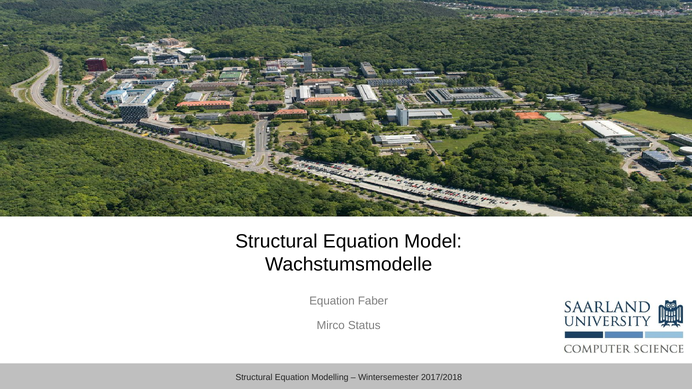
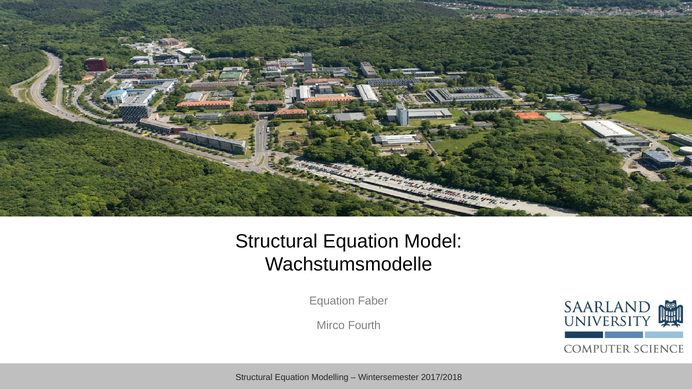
Status: Status -> Fourth (364, 326)
